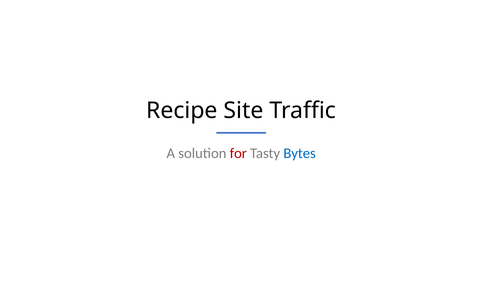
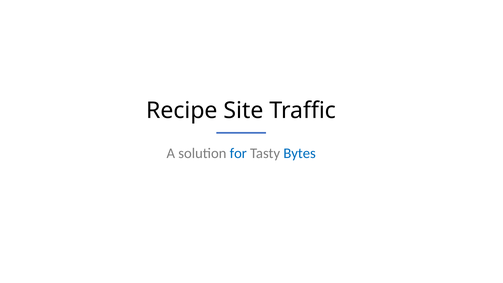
for colour: red -> blue (238, 153)
